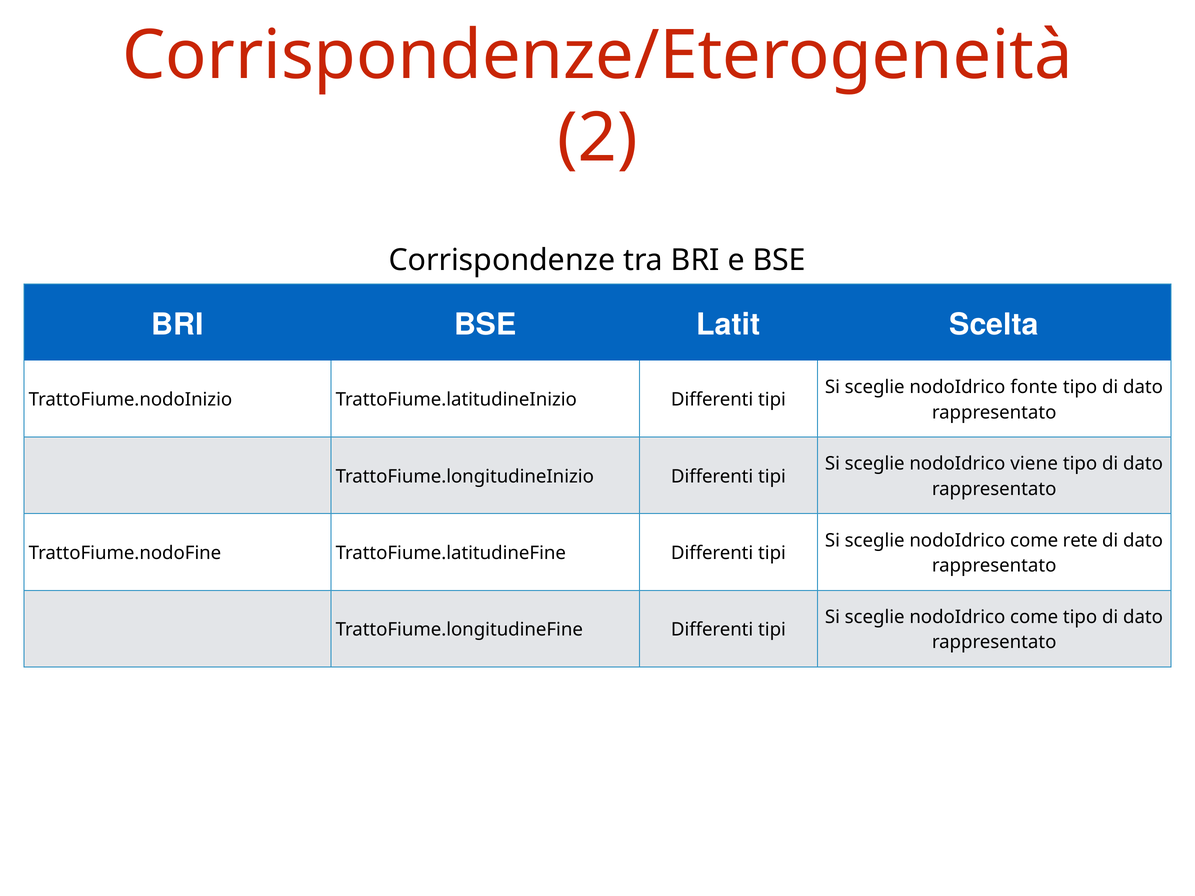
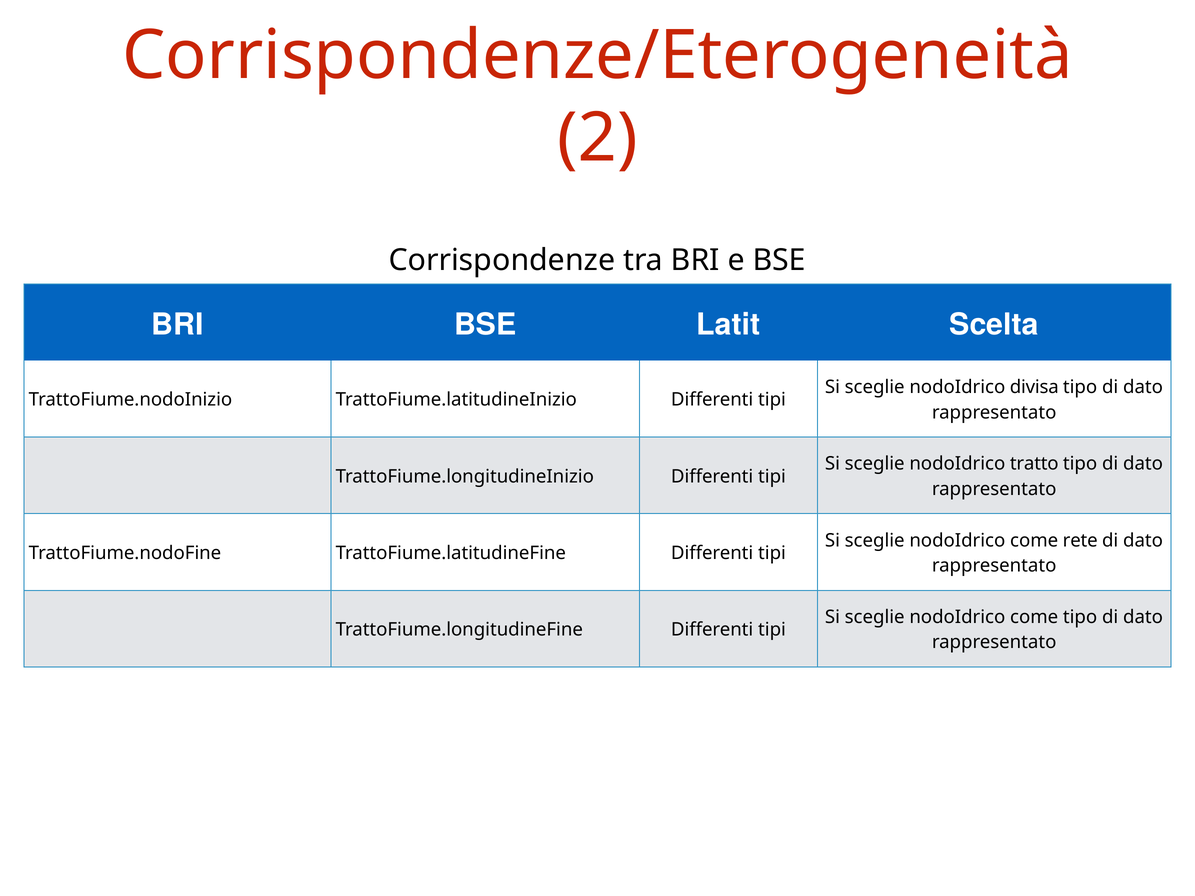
fonte: fonte -> divisa (1034, 387)
viene: viene -> tratto (1034, 464)
